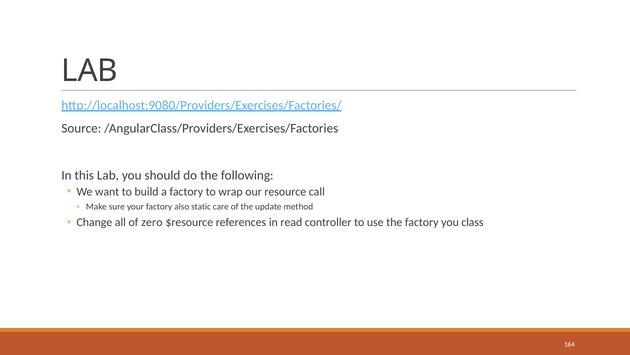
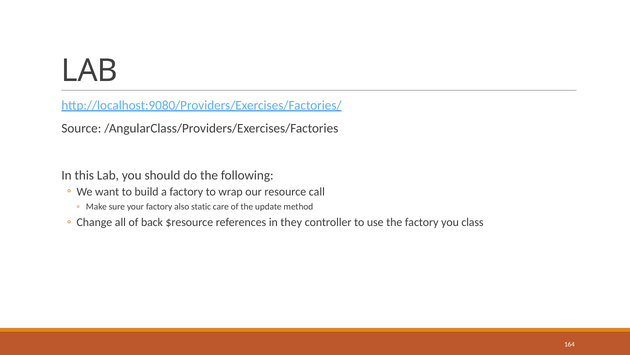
zero: zero -> back (152, 222)
read: read -> they (291, 222)
